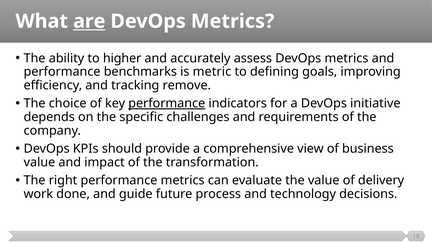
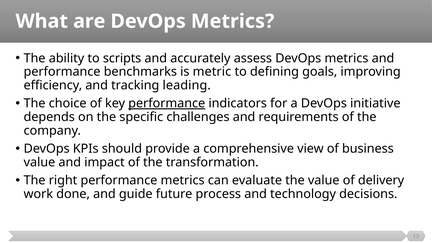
are underline: present -> none (89, 21)
higher: higher -> scripts (122, 58)
remove: remove -> leading (187, 85)
